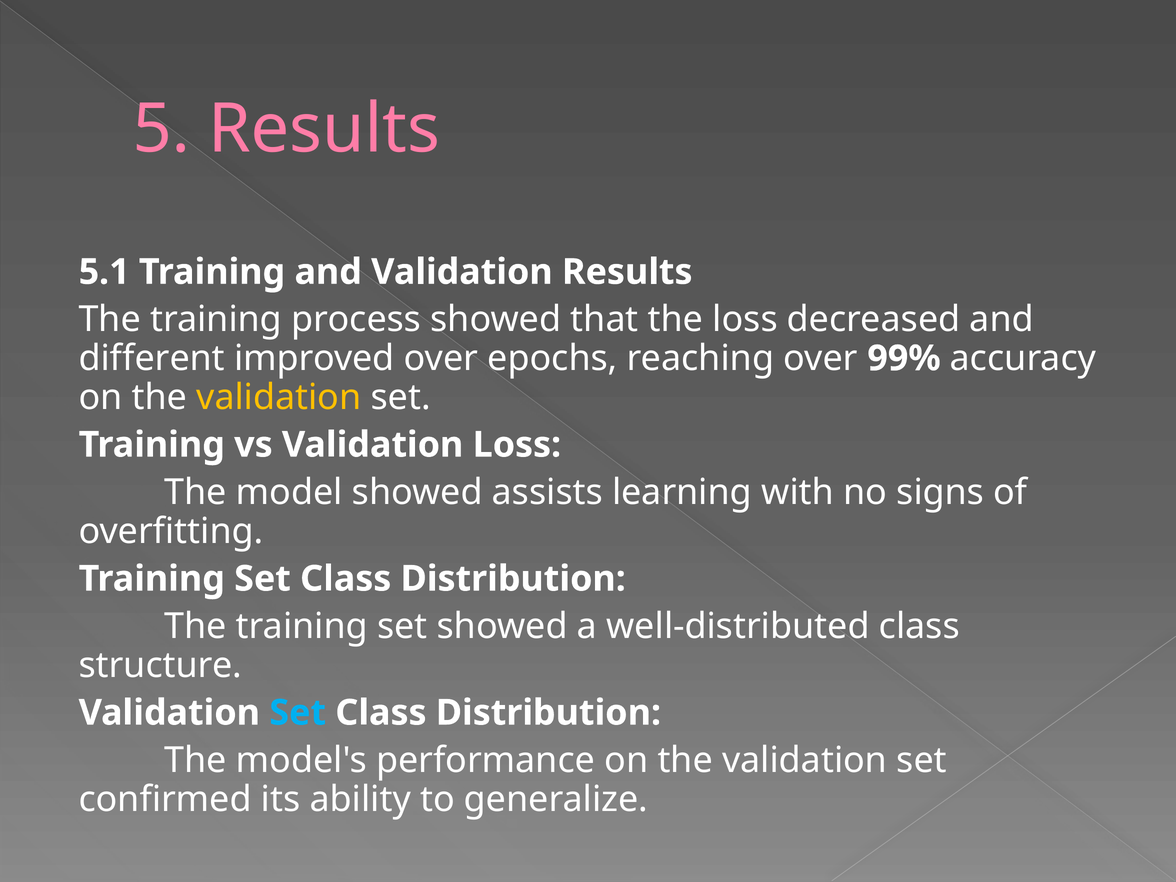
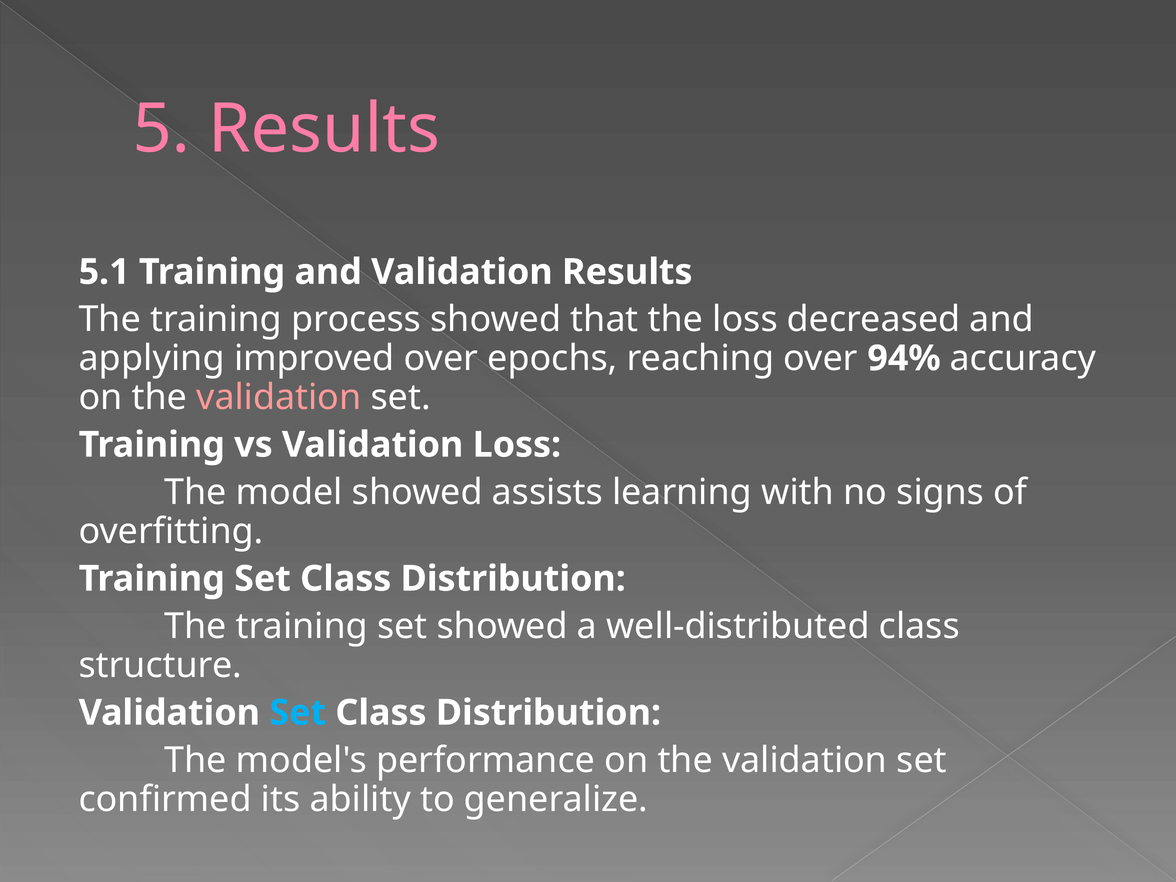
different: different -> applying (152, 358)
99%: 99% -> 94% (904, 358)
validation colour: yellow -> pink (279, 397)
